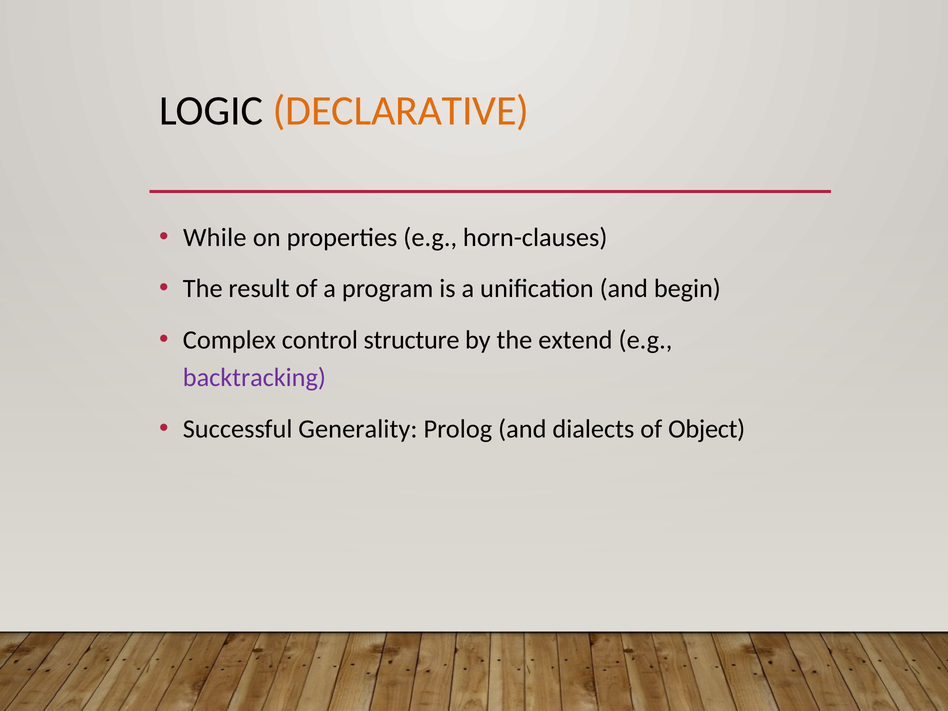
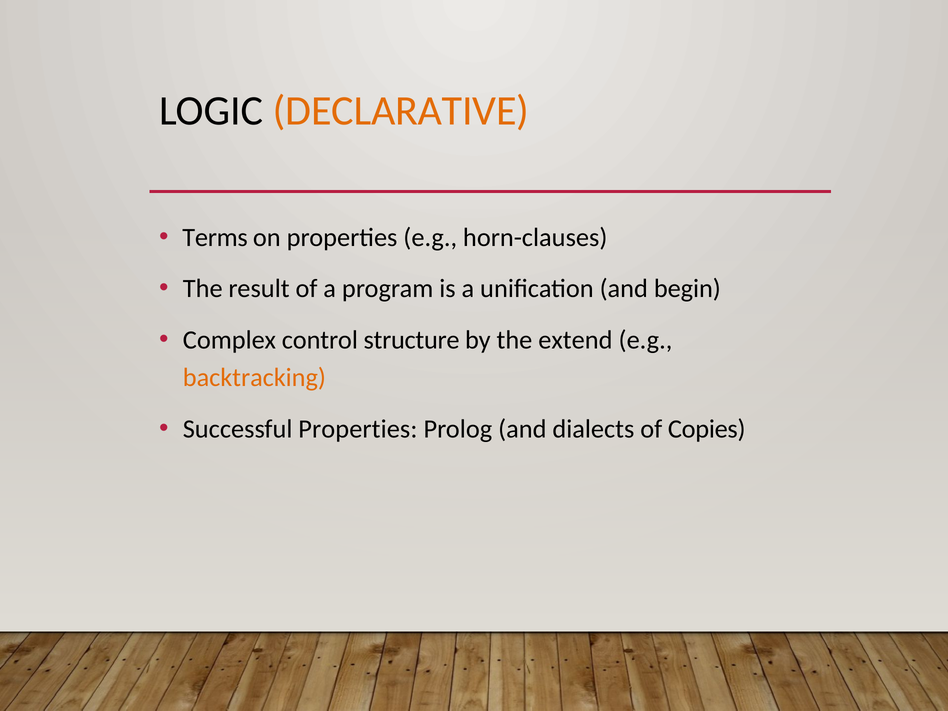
While: While -> Terms (215, 238)
backtracking colour: purple -> orange (254, 378)
Successful Generality: Generality -> Properties (358, 429)
Object: Object -> Copies (707, 429)
